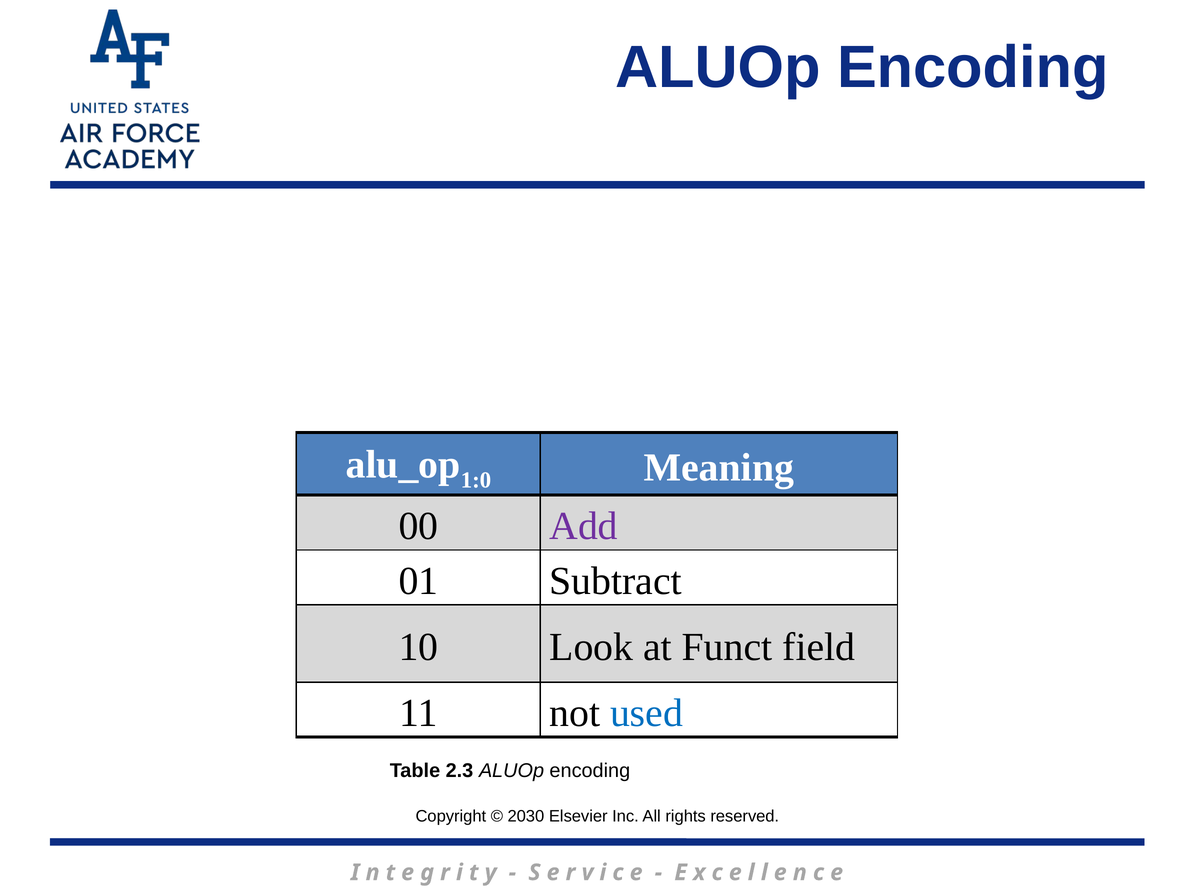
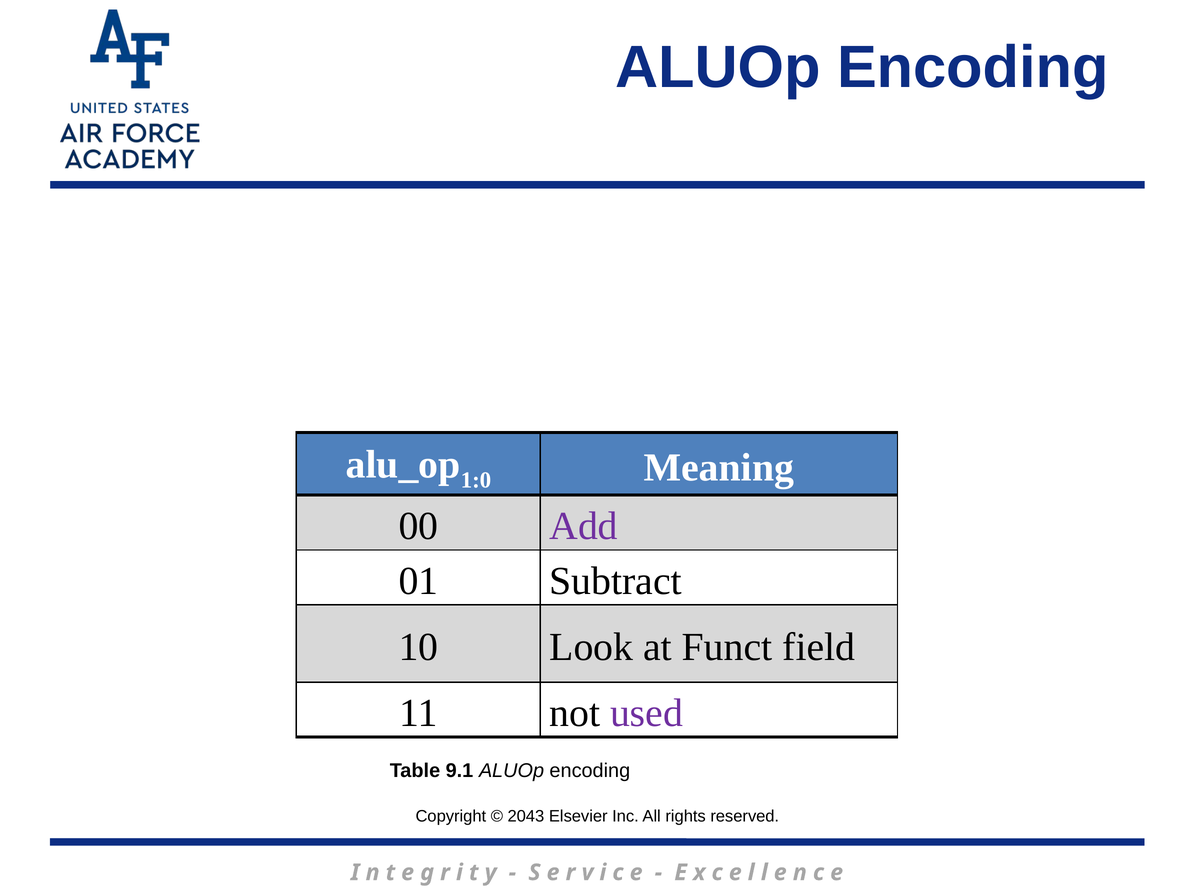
used colour: blue -> purple (646, 714)
2.3: 2.3 -> 9.1 (459, 771)
2030: 2030 -> 2043 (526, 817)
